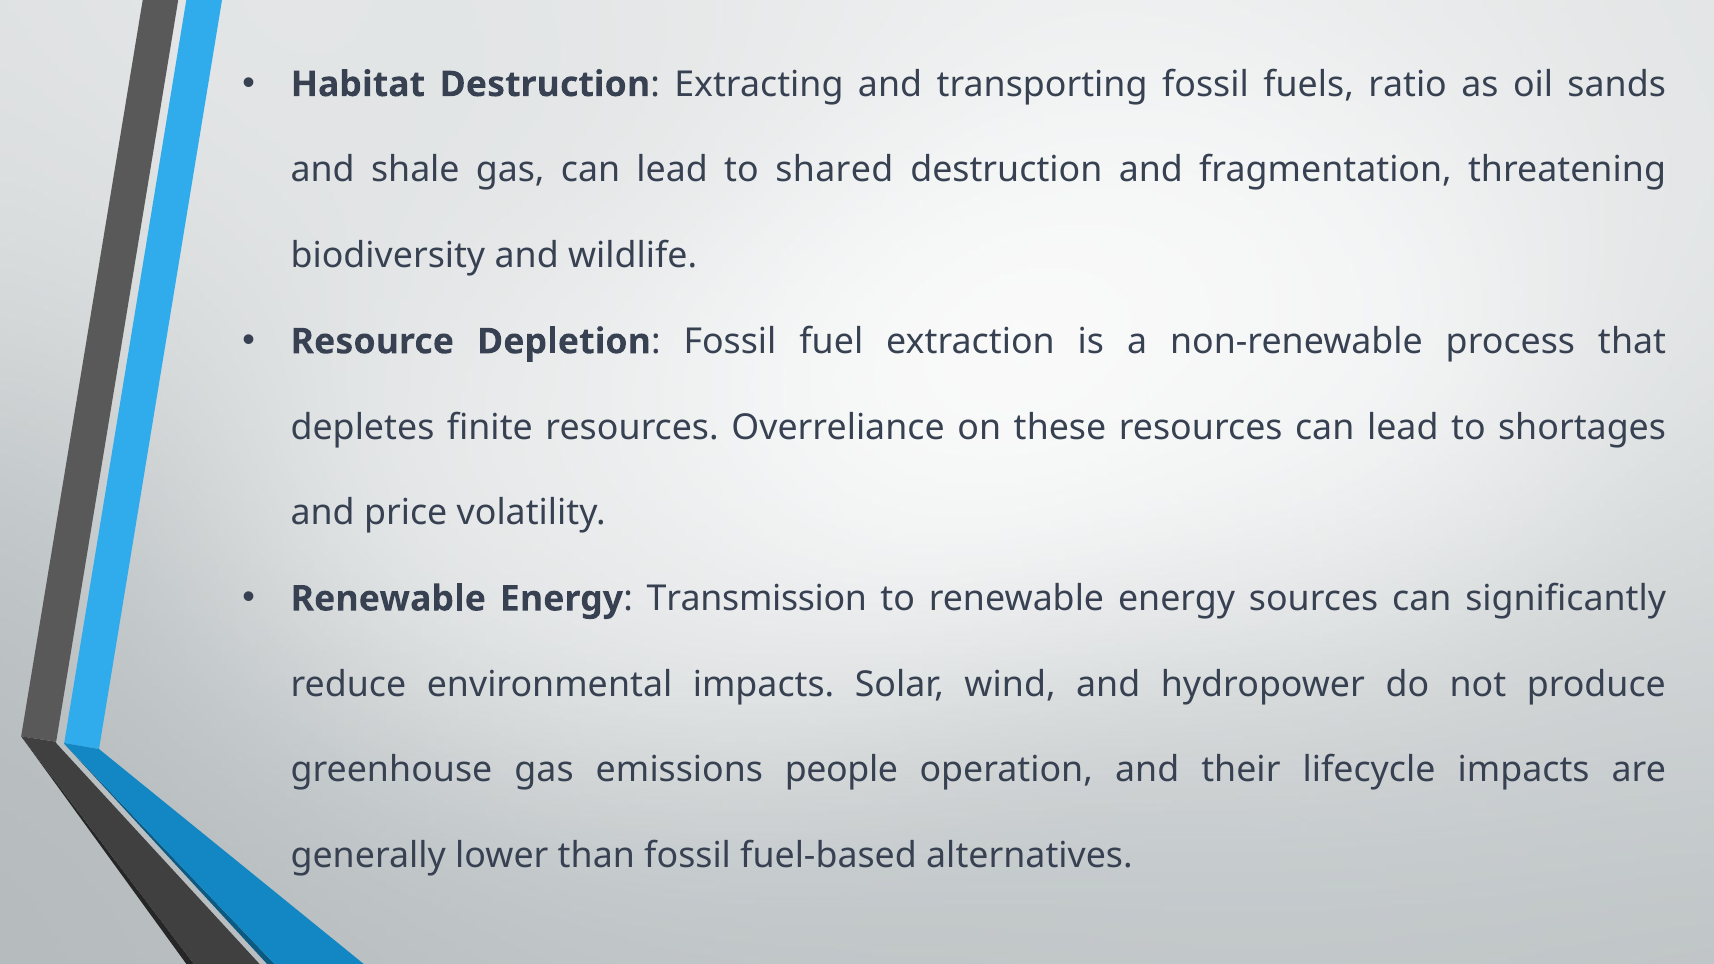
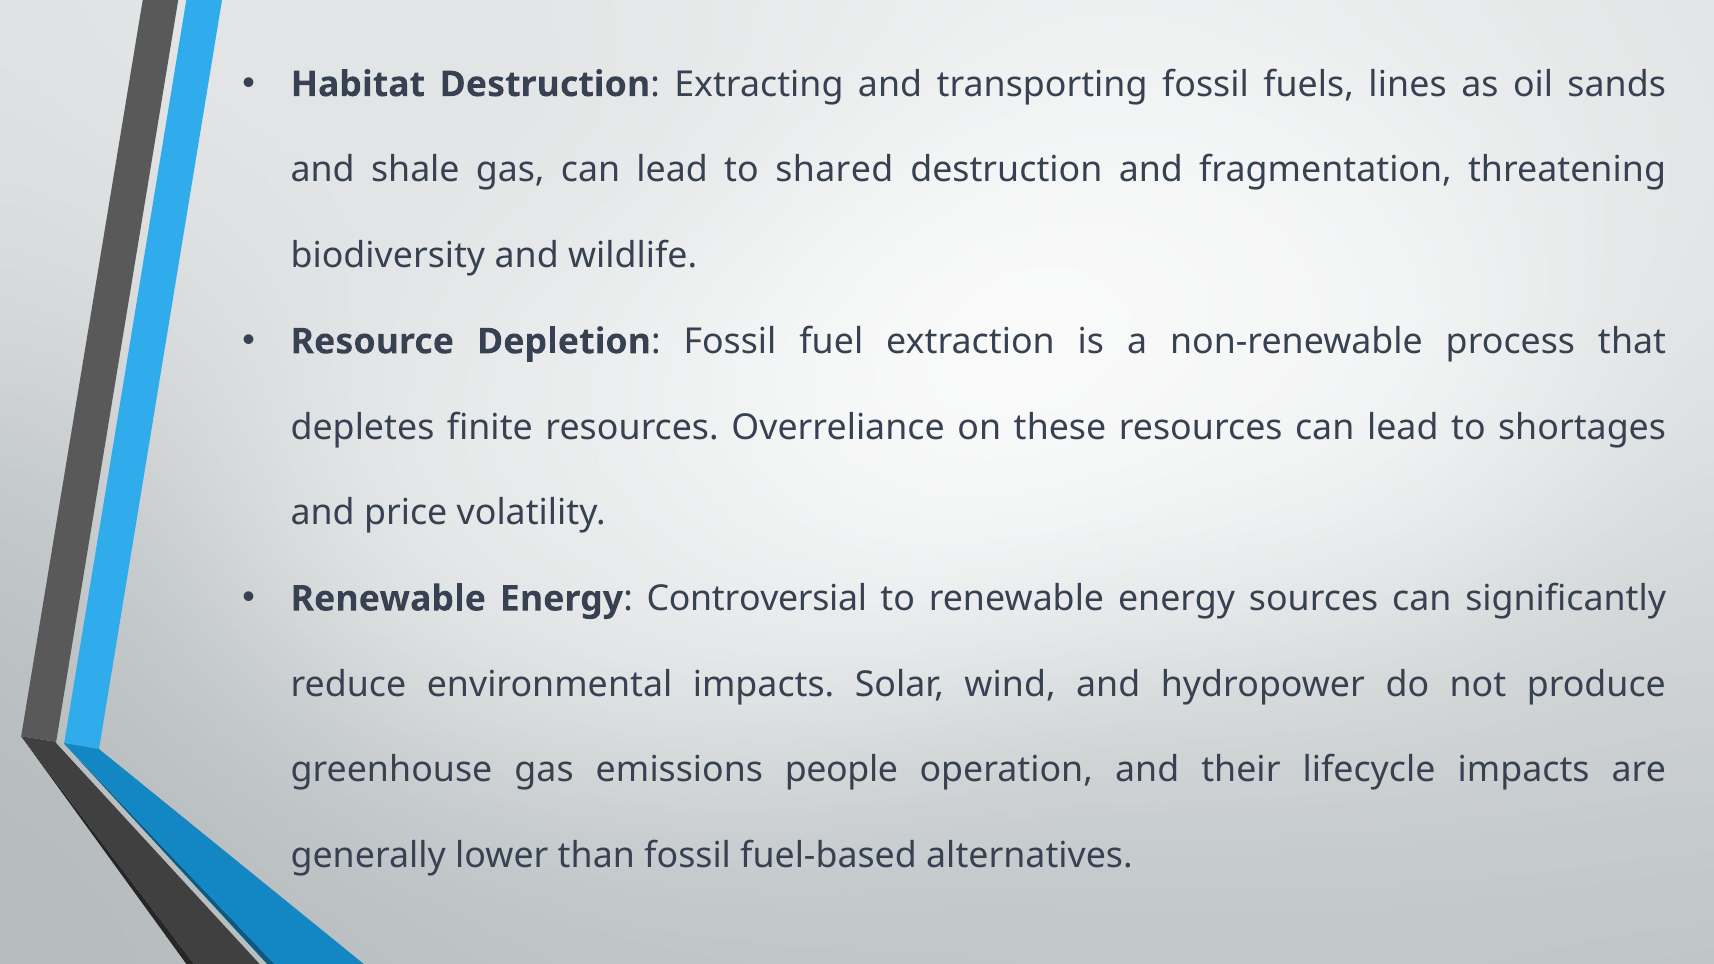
ratio: ratio -> lines (1408, 84)
Transmission: Transmission -> Controversial (757, 599)
